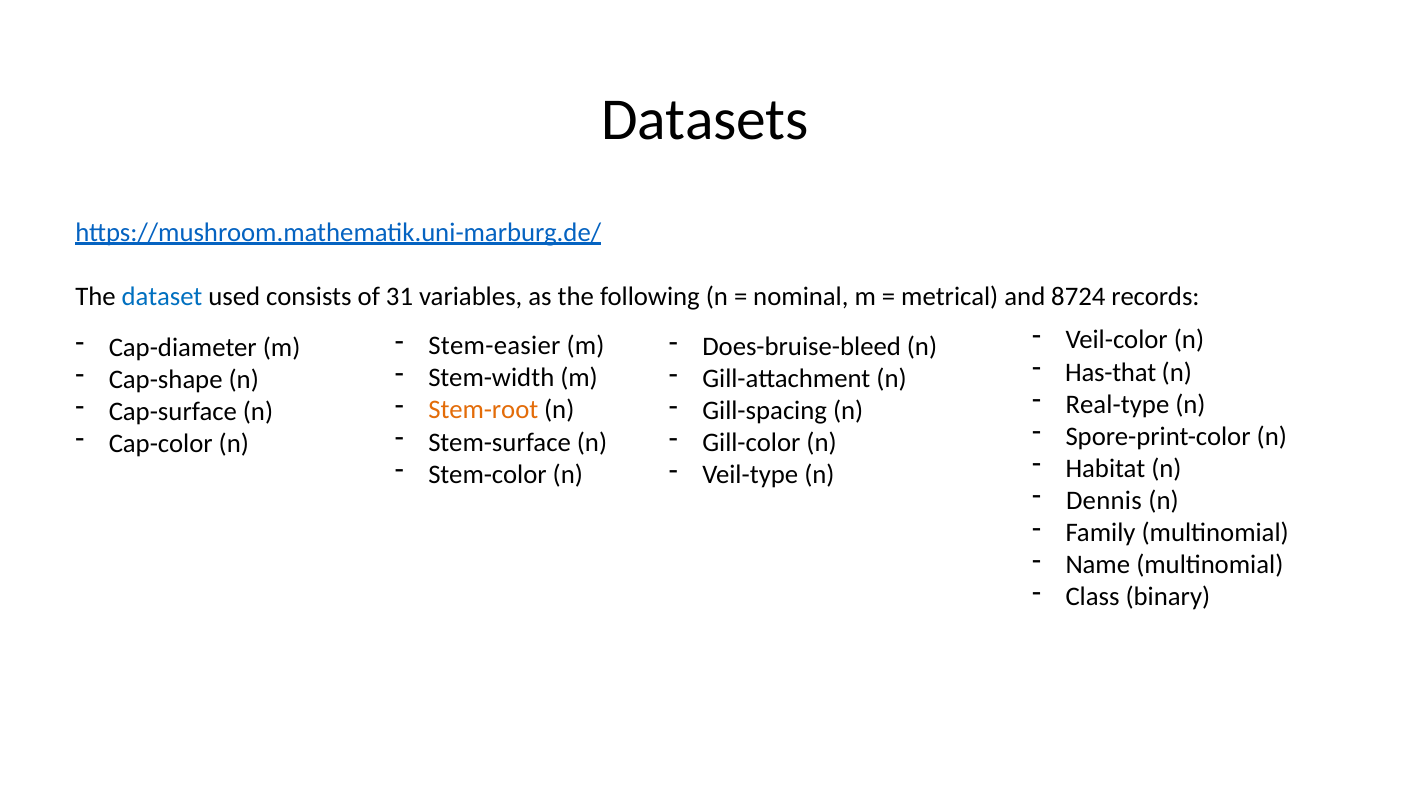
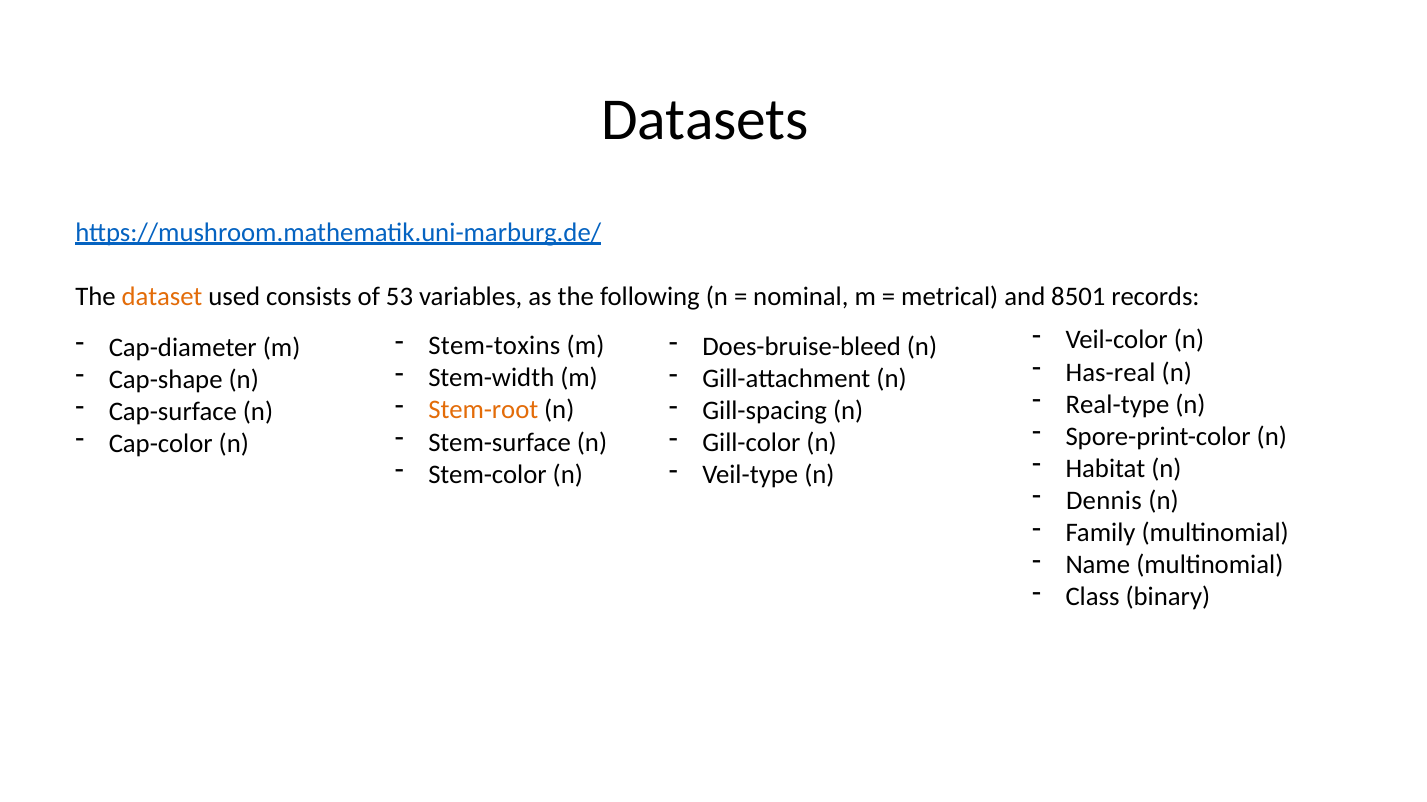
dataset colour: blue -> orange (162, 297)
31: 31 -> 53 (400, 297)
8724: 8724 -> 8501 (1078, 297)
Stem-easier: Stem-easier -> Stem-toxins (494, 346)
Has-that: Has-that -> Has-real (1111, 372)
